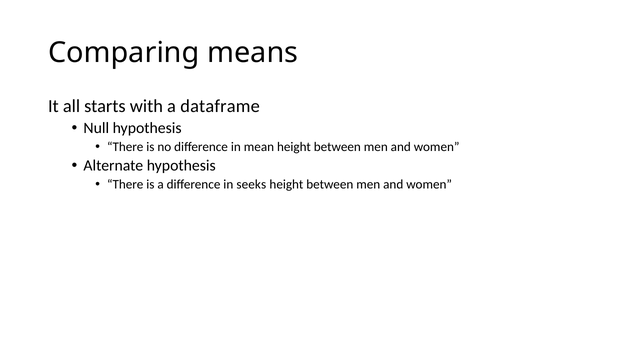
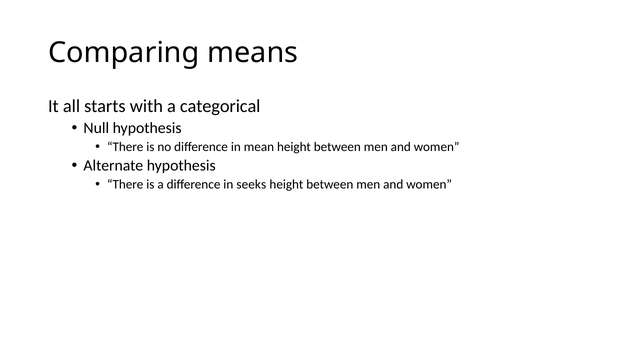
dataframe: dataframe -> categorical (220, 107)
